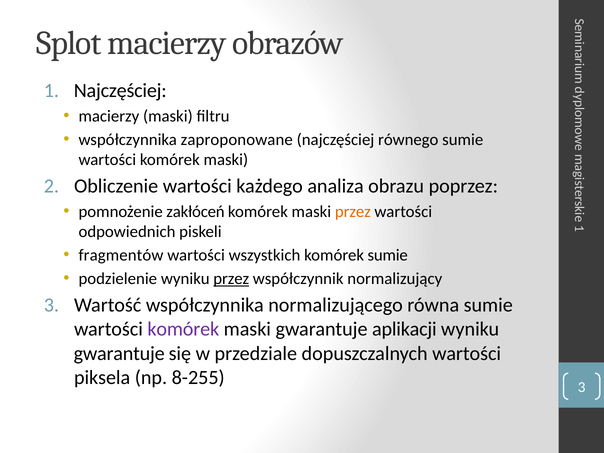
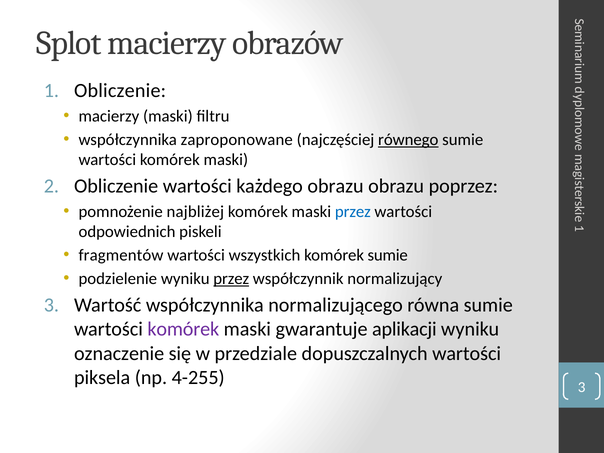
1 Najczęściej: Najczęściej -> Obliczenie (120, 91)
równego underline: none -> present (408, 140)
każdego analiza: analiza -> obrazu (336, 186)
zakłóceń: zakłóceń -> najbliżej (195, 211)
przez colour: orange -> blue (353, 211)
gwarantuje: gwarantuje -> oznaczenie (119, 353)
8-255: 8-255 -> 4-255 (198, 378)
